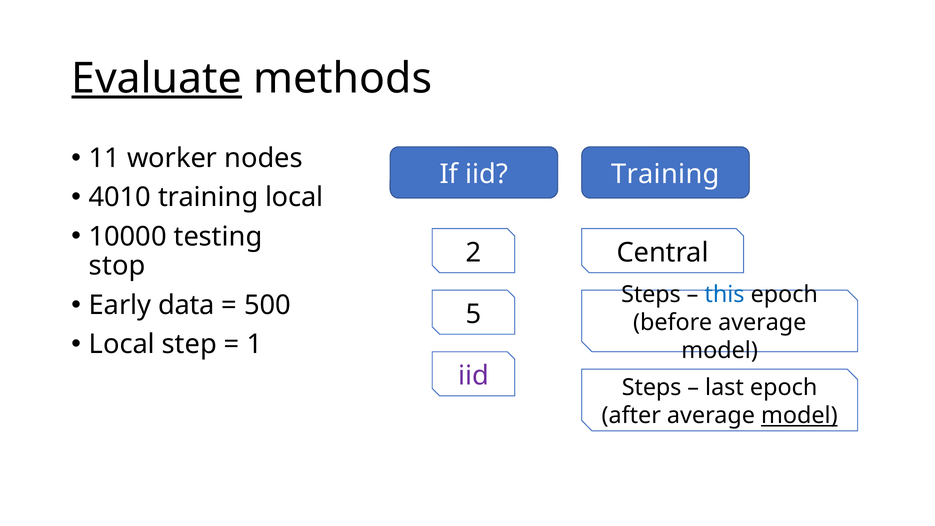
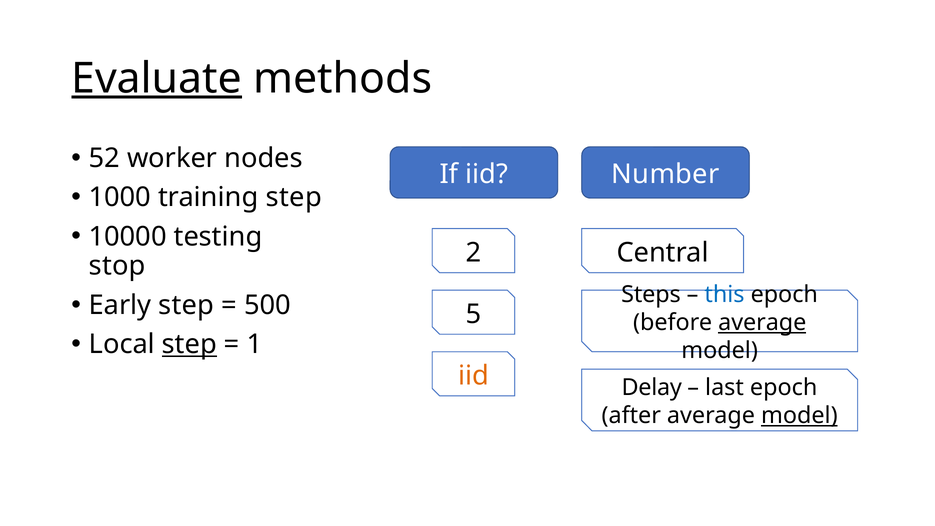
11: 11 -> 52 (104, 158)
Training: Training -> Number (665, 174)
4010: 4010 -> 1000 (120, 197)
training local: local -> step (294, 197)
Early data: data -> step (186, 305)
average underline: none -> present (762, 323)
step underline: none -> present (189, 344)
iid colour: purple -> orange (474, 376)
Steps: Steps -> Delay (652, 388)
